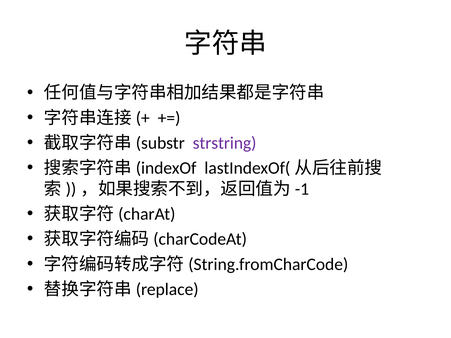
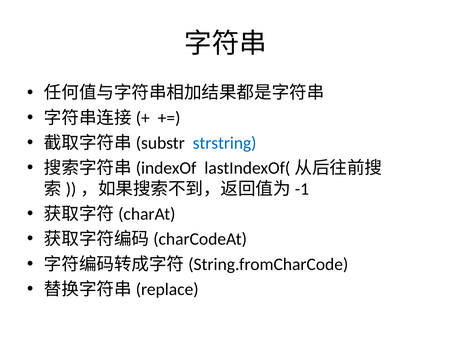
strstring colour: purple -> blue (225, 143)
